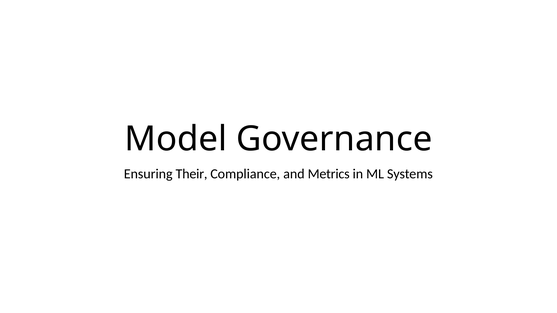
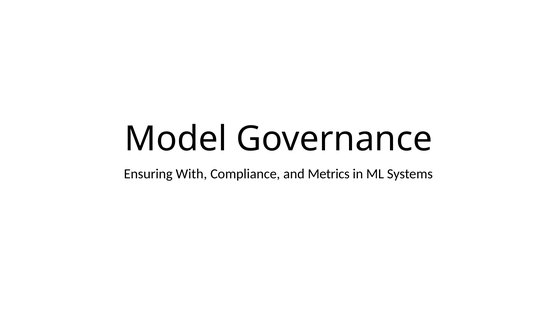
Their: Their -> With (191, 174)
